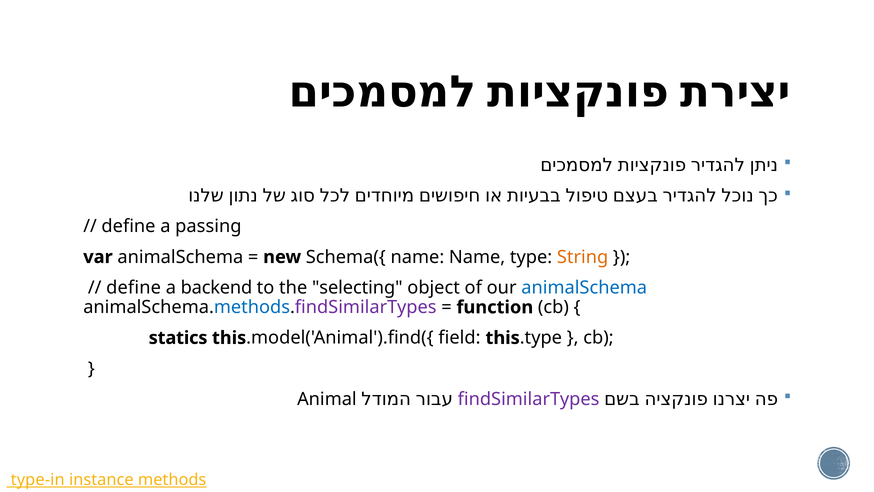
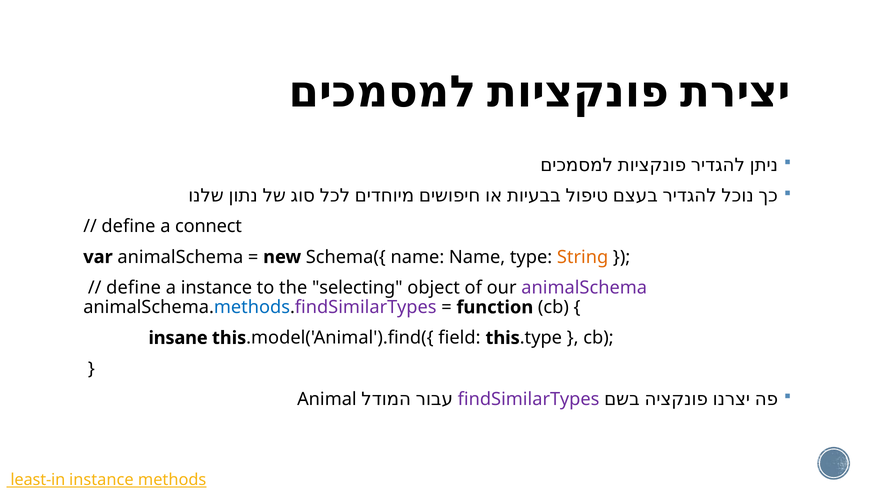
passing: passing -> connect (208, 226)
a backend: backend -> instance (216, 287)
animalSchema colour: blue -> purple (584, 287)
statics: statics -> insane (178, 338)
type-in: type-in -> least-in (38, 479)
